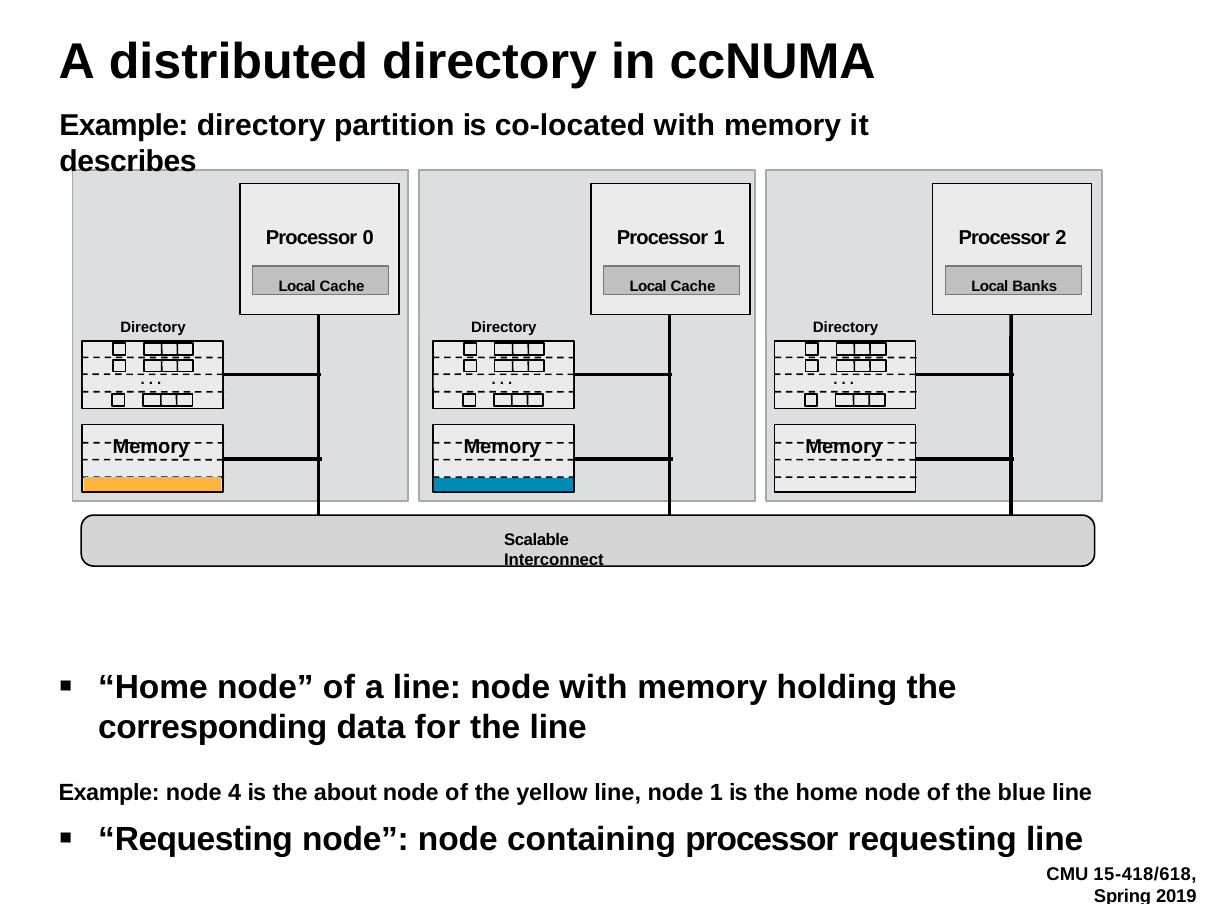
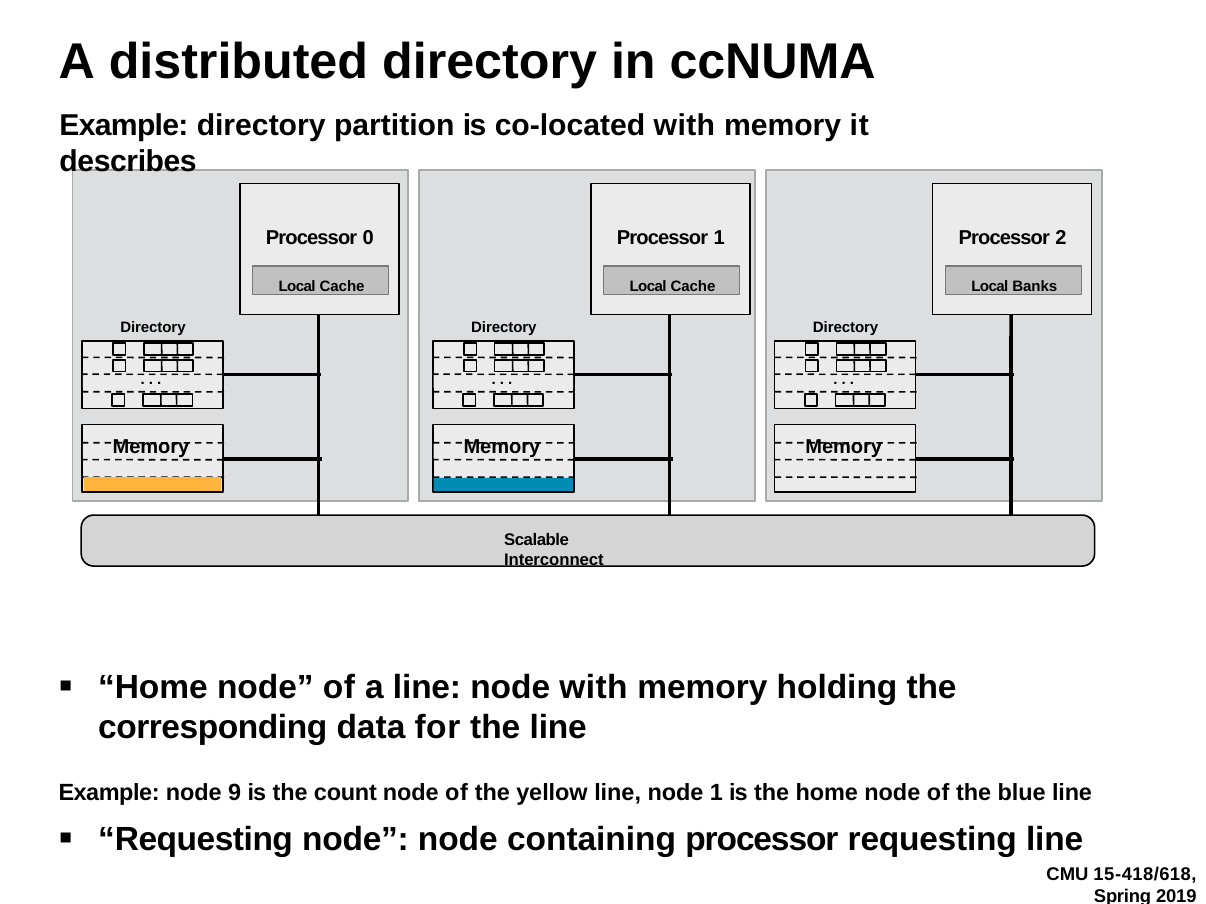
4: 4 -> 9 (235, 793)
about: about -> count (345, 793)
